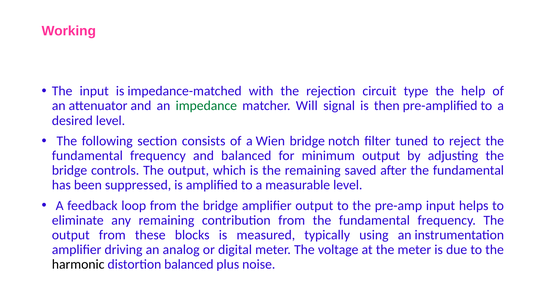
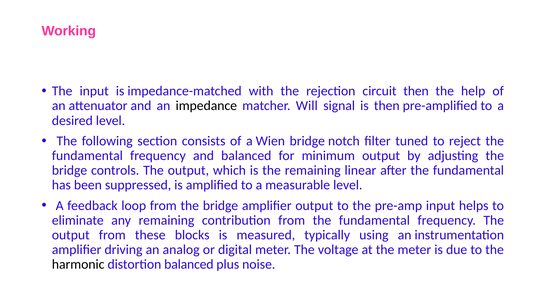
circuit type: type -> then (416, 91)
impedance colour: green -> black (206, 106)
saved: saved -> linear (360, 170)
